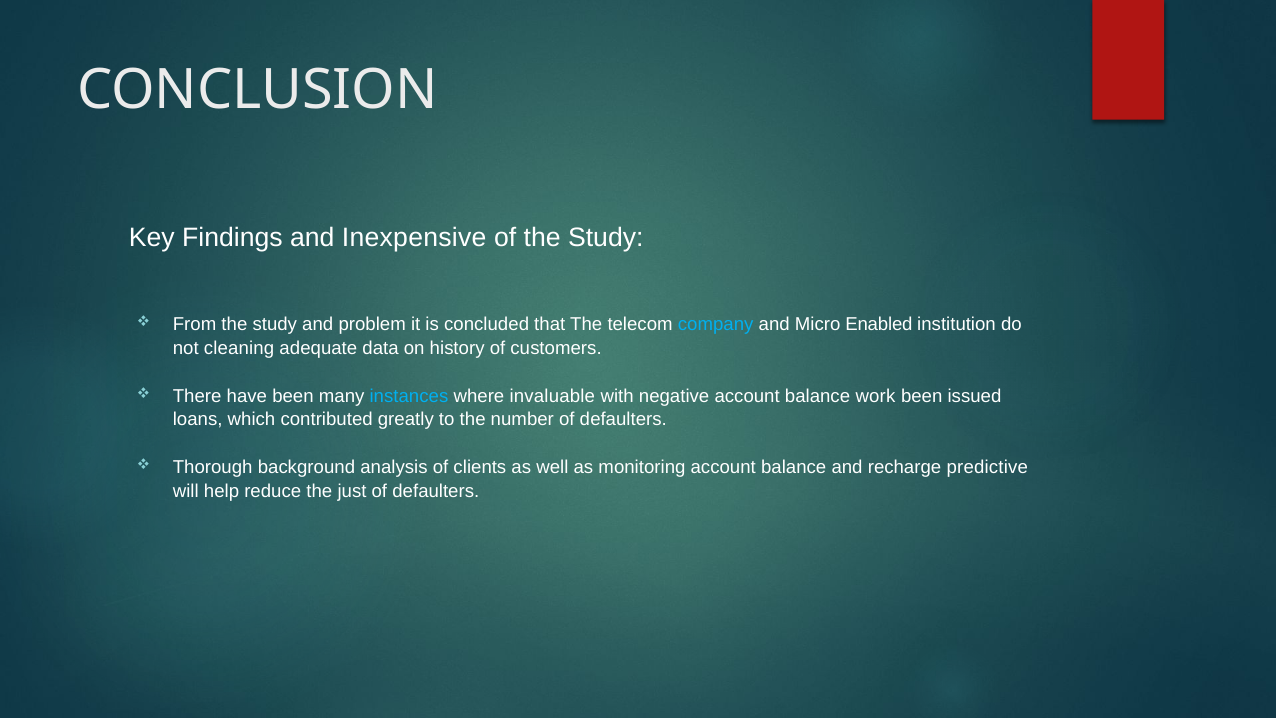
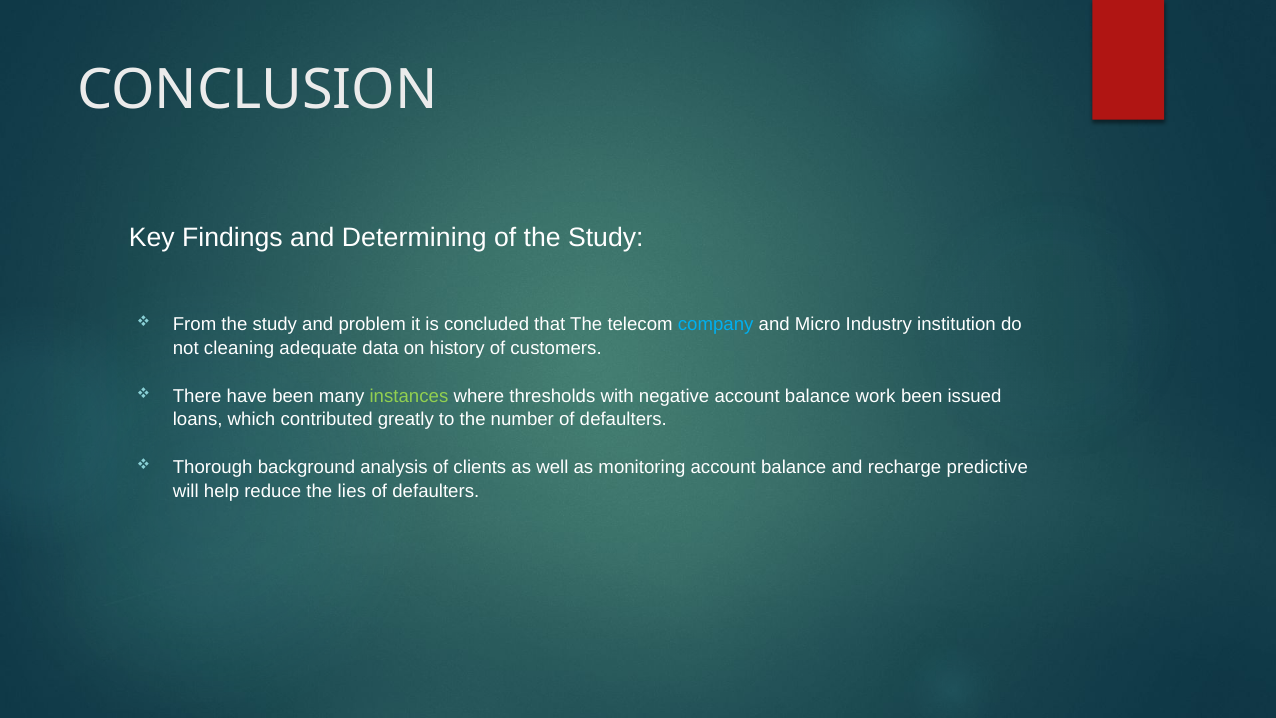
Inexpensive: Inexpensive -> Determining (414, 237)
Enabled: Enabled -> Industry (879, 324)
instances colour: light blue -> light green (409, 396)
invaluable: invaluable -> thresholds (552, 396)
just: just -> lies (352, 491)
